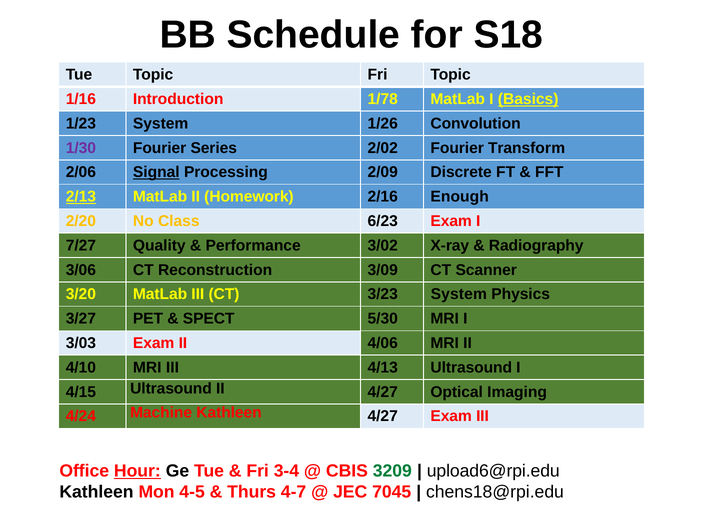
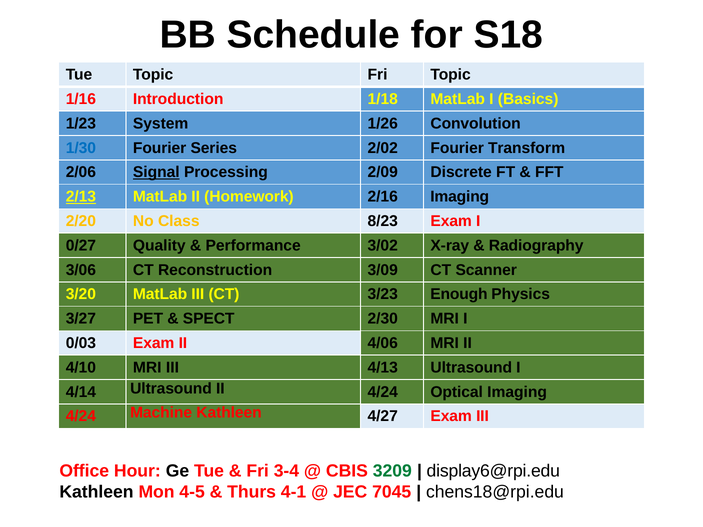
1/78: 1/78 -> 1/18 (383, 99)
Basics underline: present -> none (528, 99)
1/30 colour: purple -> blue (81, 148)
2/16 Enough: Enough -> Imaging (460, 197)
6/23: 6/23 -> 8/23 (383, 221)
7/27: 7/27 -> 0/27 (81, 246)
3/23 System: System -> Enough (459, 294)
5/30: 5/30 -> 2/30 (383, 319)
3/03: 3/03 -> 0/03 (81, 343)
4/15: 4/15 -> 4/14 (81, 392)
II 4/27: 4/27 -> 4/24 (383, 392)
Hour underline: present -> none (137, 471)
upload6@rpi.edu: upload6@rpi.edu -> display6@rpi.edu (493, 471)
4-7: 4-7 -> 4-1 (294, 492)
